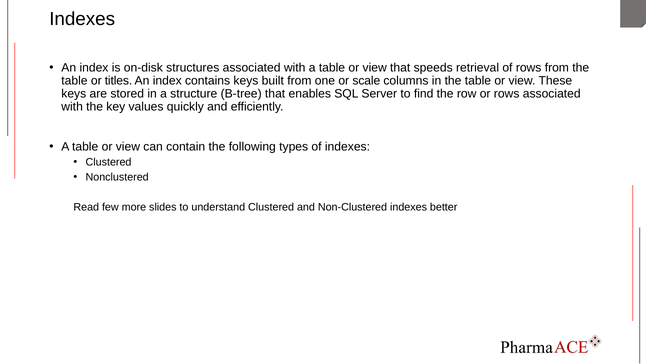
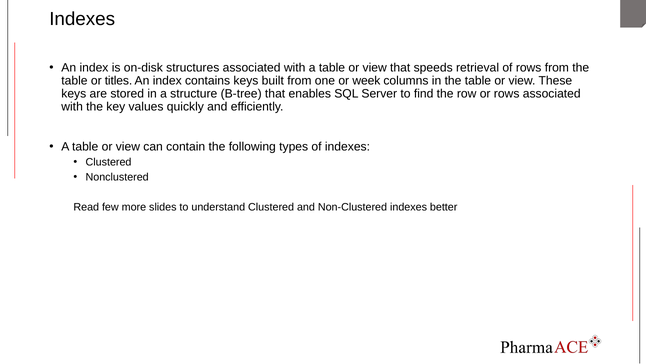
scale: scale -> week (366, 81)
